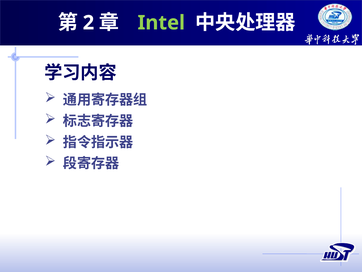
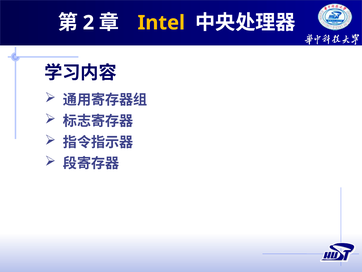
Intel colour: light green -> yellow (161, 23)
